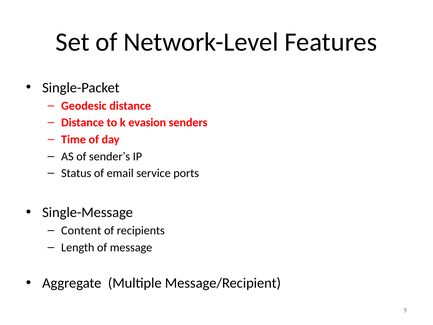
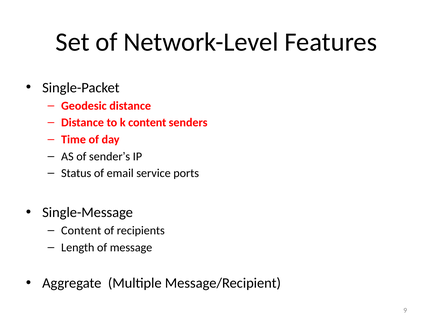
k evasion: evasion -> content (147, 123)
